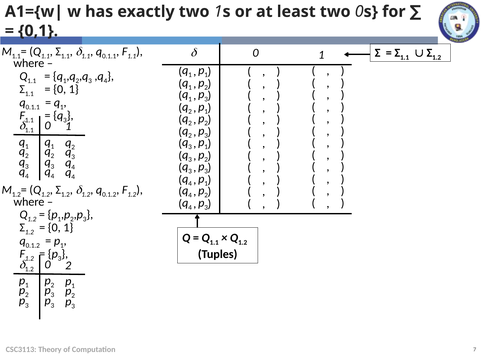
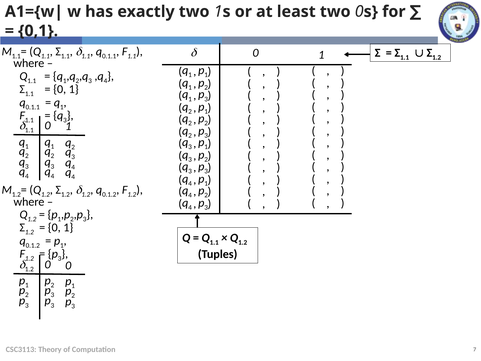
0 2: 2 -> 0 (68, 265)
